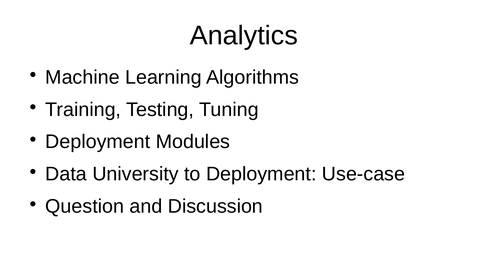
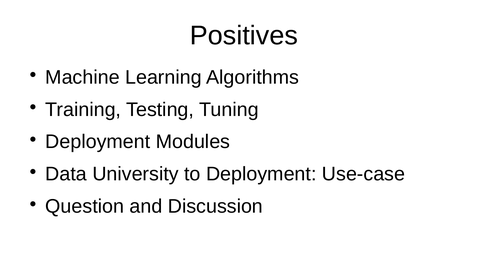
Analytics: Analytics -> Positives (244, 36)
